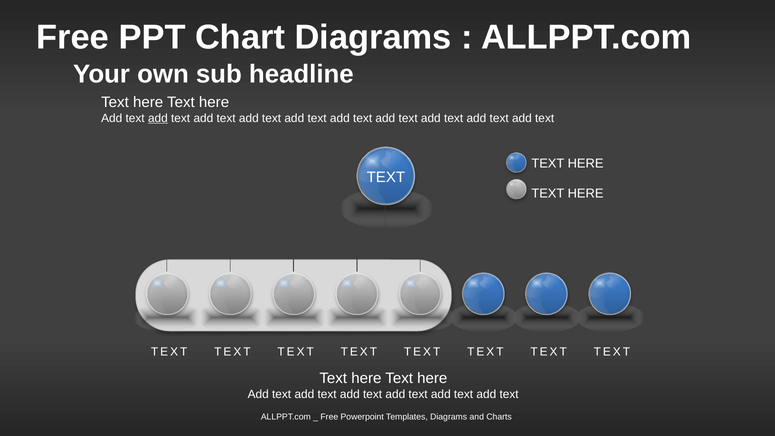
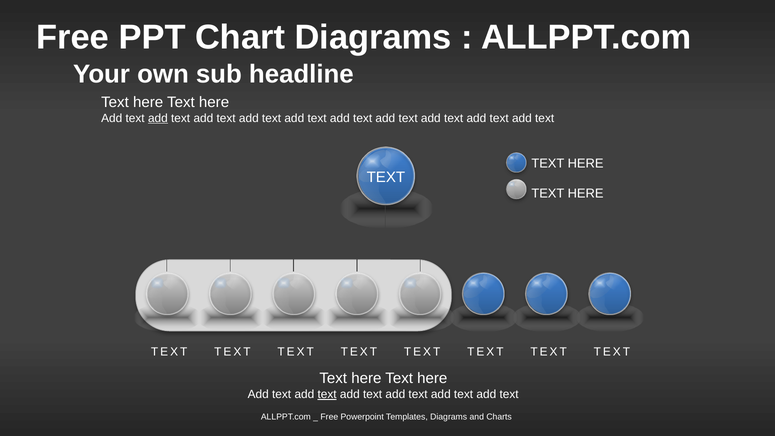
text underline: none -> present (327, 394)
